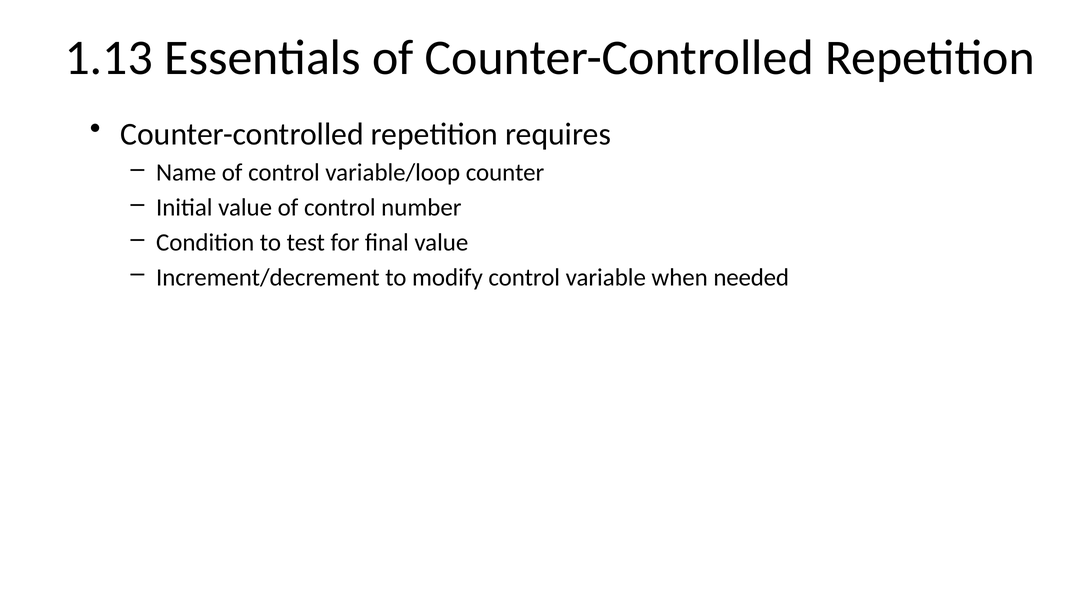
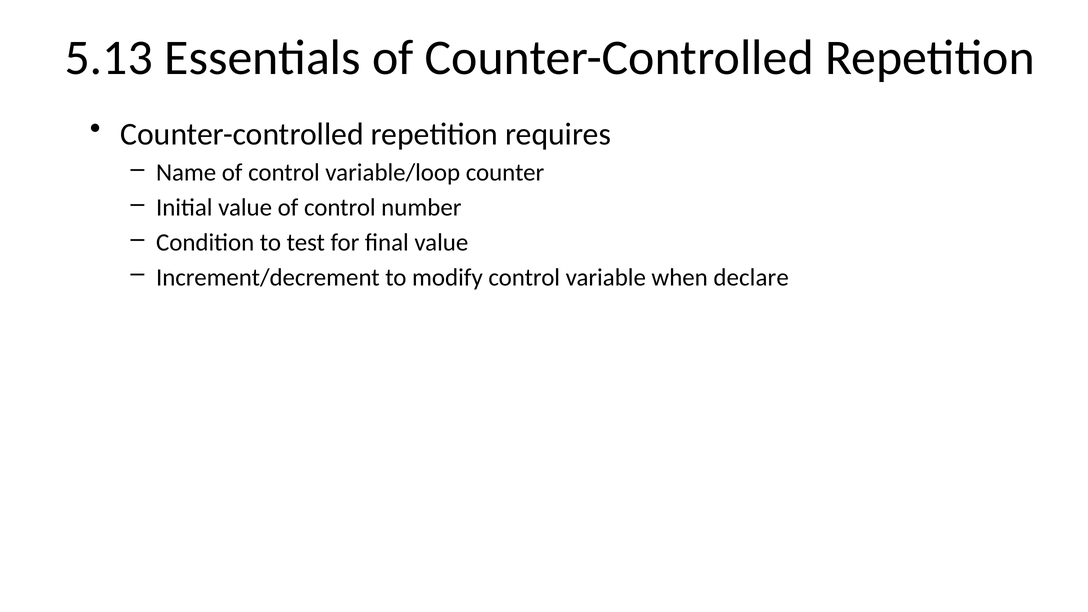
1.13: 1.13 -> 5.13 (109, 58)
needed: needed -> declare (751, 277)
